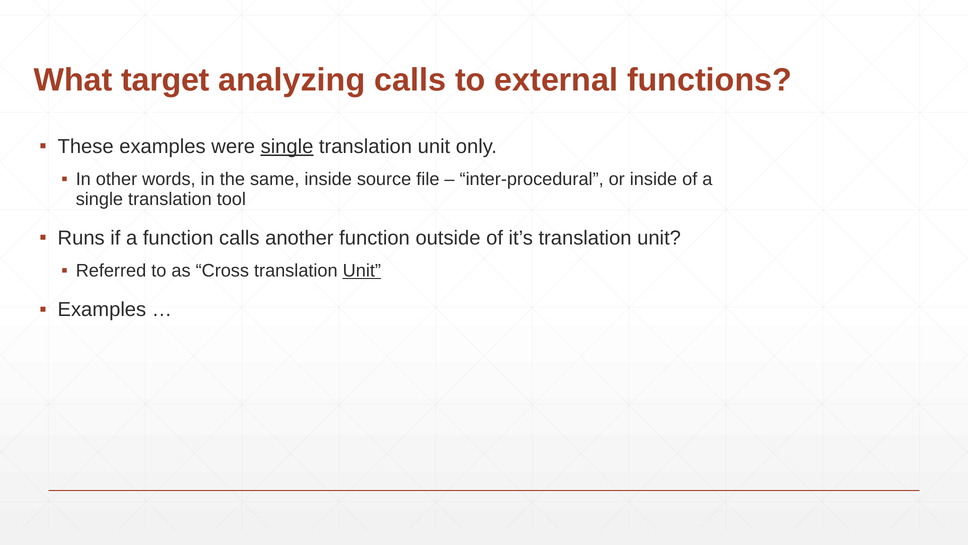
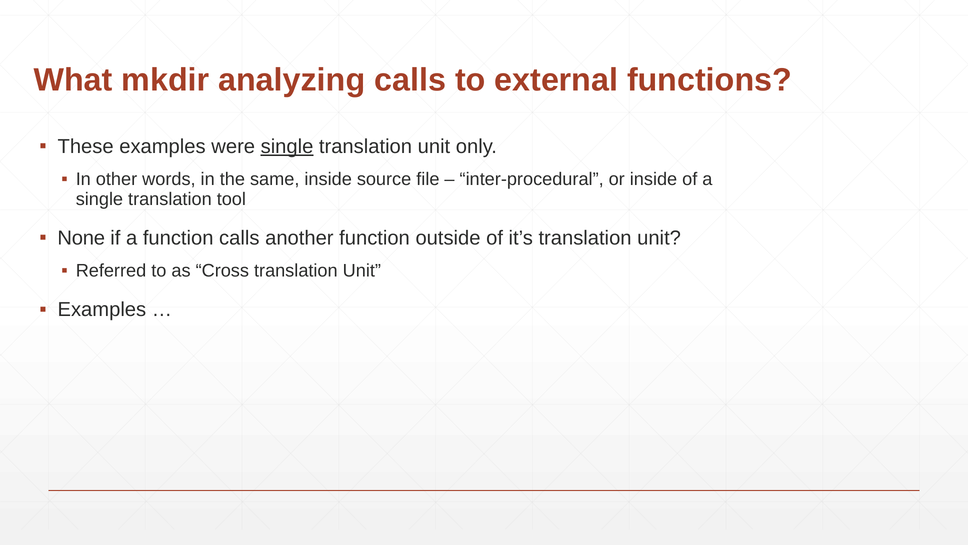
target: target -> mkdir (165, 80)
Runs: Runs -> None (81, 238)
Unit underline: present -> none (362, 271)
